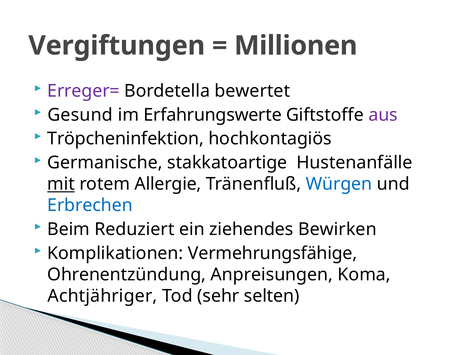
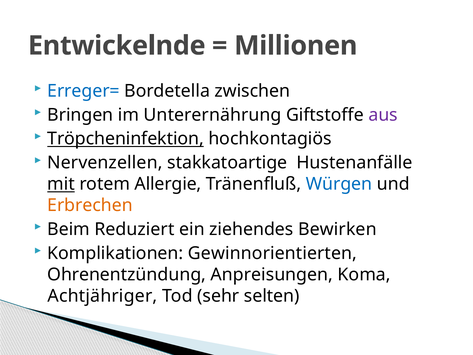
Vergiftungen: Vergiftungen -> Entwickelnde (117, 46)
Erreger= colour: purple -> blue (84, 91)
bewertet: bewertet -> zwischen (252, 91)
Gesund: Gesund -> Bringen (80, 115)
Erfahrungswerte: Erfahrungswerte -> Unterernährung (213, 115)
Tröpcheninfektion underline: none -> present (126, 139)
Germanische: Germanische -> Nervenzellen (105, 163)
Erbrechen colour: blue -> orange (90, 205)
Vermehrungsfähige: Vermehrungsfähige -> Gewinnorientierten (273, 253)
